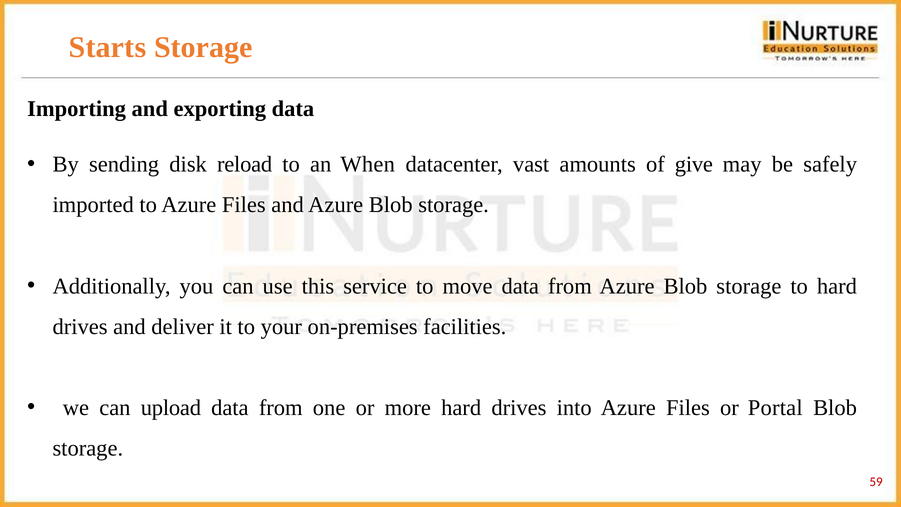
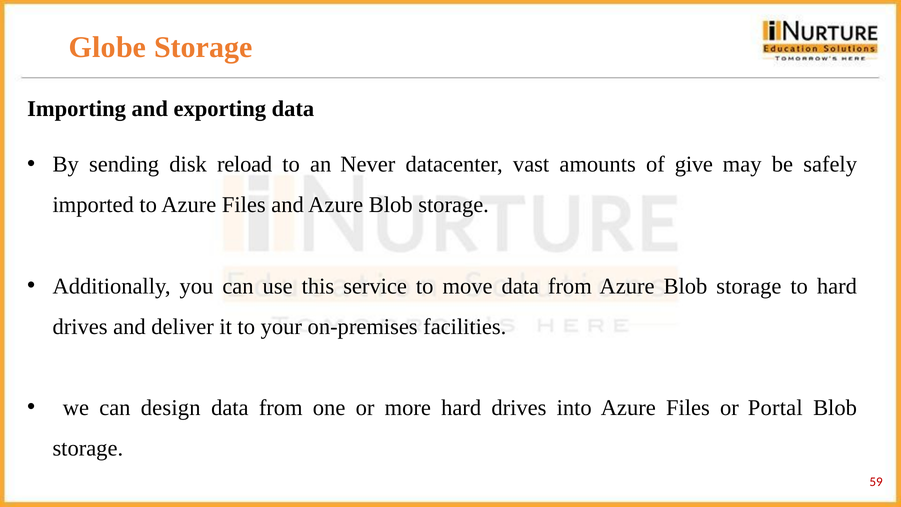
Starts: Starts -> Globe (107, 47)
When: When -> Never (368, 164)
upload: upload -> design (171, 408)
